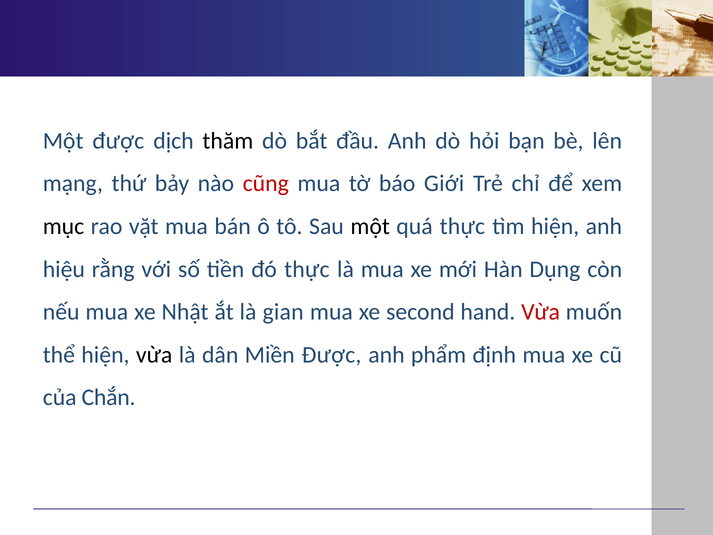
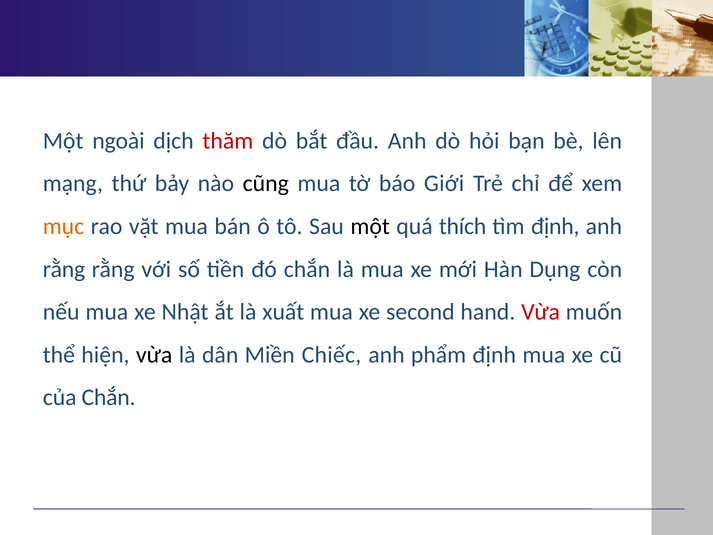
Một được: được -> ngoài (118, 141)
thăm colour: black -> red (228, 141)
cũng colour: red -> black (266, 183)
mục colour: black -> orange (64, 226)
quá thực: thực -> thích (463, 226)
tìm hiện: hiện -> định (555, 226)
hiệu: hiệu -> rằng (64, 269)
đó thực: thực -> chắn (307, 269)
gian: gian -> xuất (283, 312)
Miền Được: Được -> Chiếc (331, 355)
